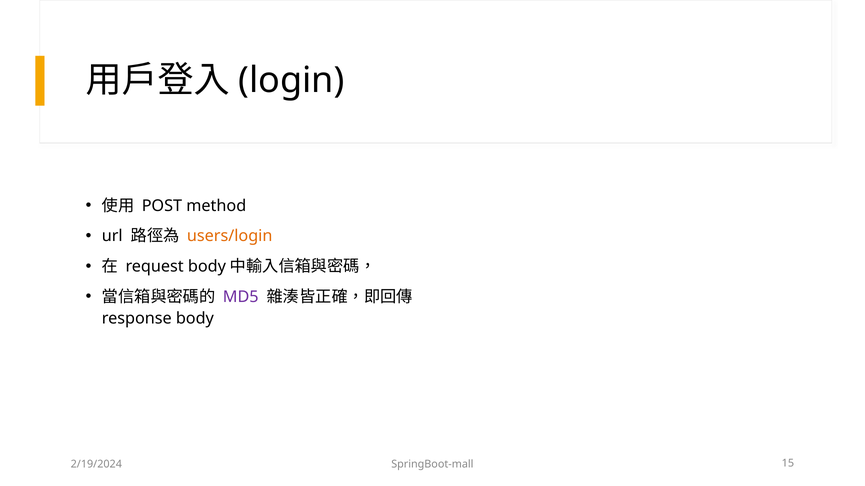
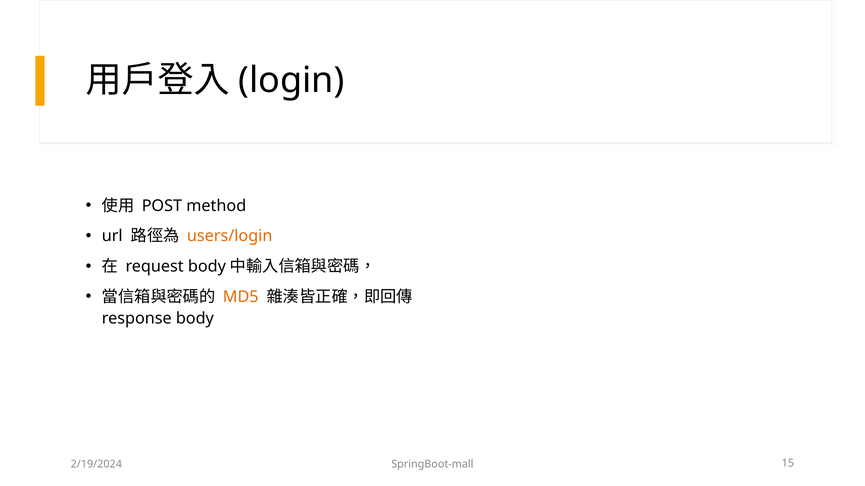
MD5 colour: purple -> orange (241, 297)
